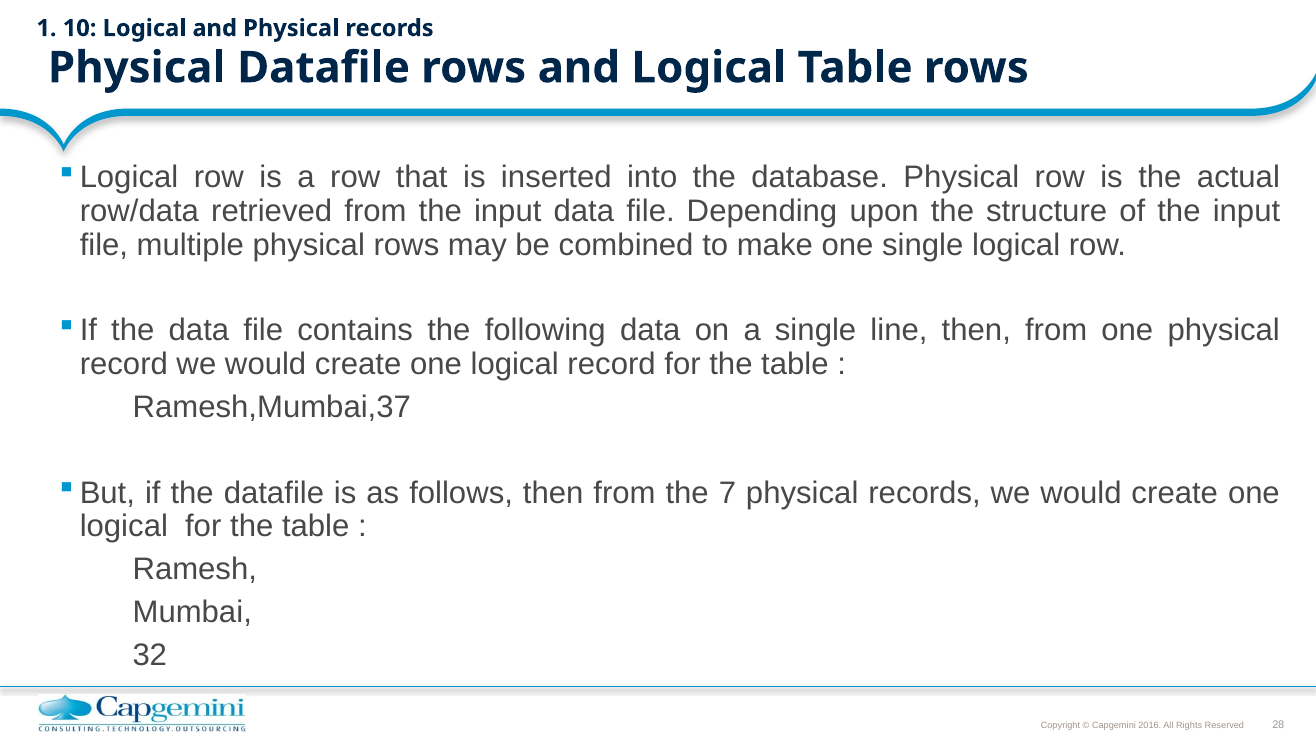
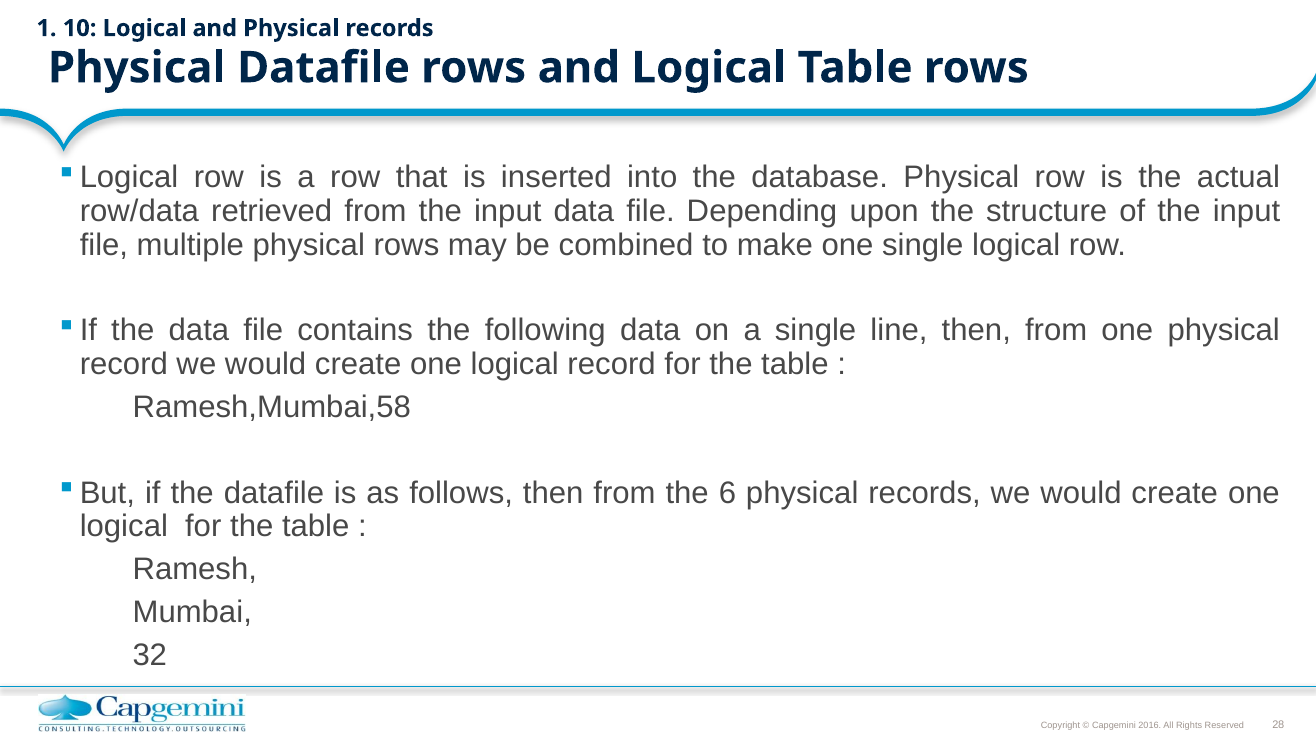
Ramesh,Mumbai,37: Ramesh,Mumbai,37 -> Ramesh,Mumbai,58 (272, 407)
7: 7 -> 6 (727, 493)
